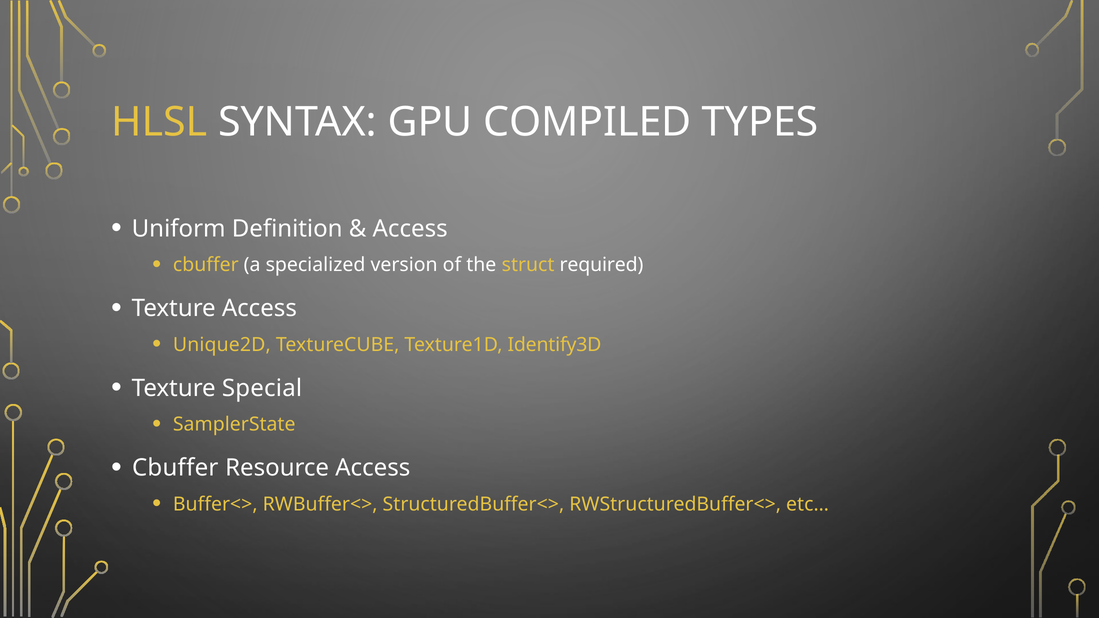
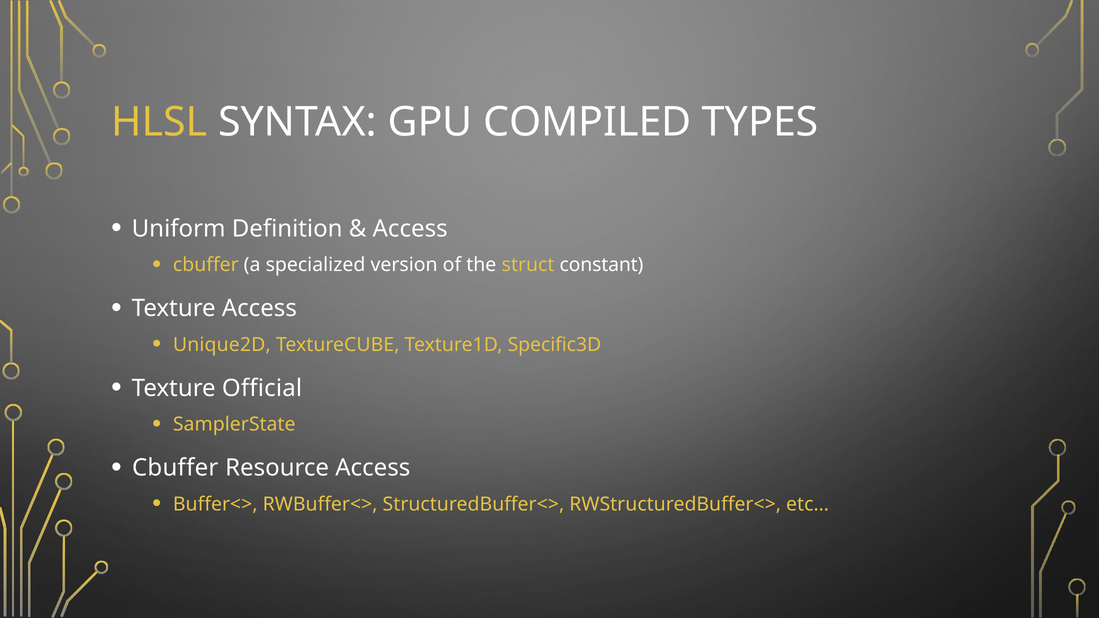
required: required -> constant (601, 265)
Identify3D: Identify3D -> Specific3D (554, 345)
Special: Special -> Official (262, 388)
